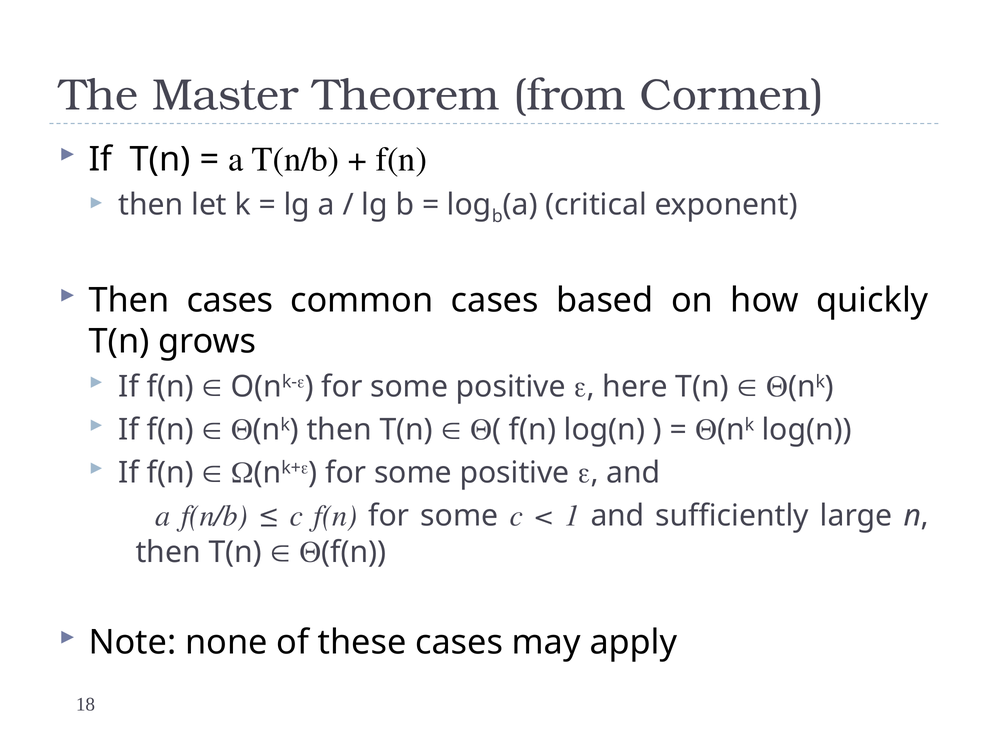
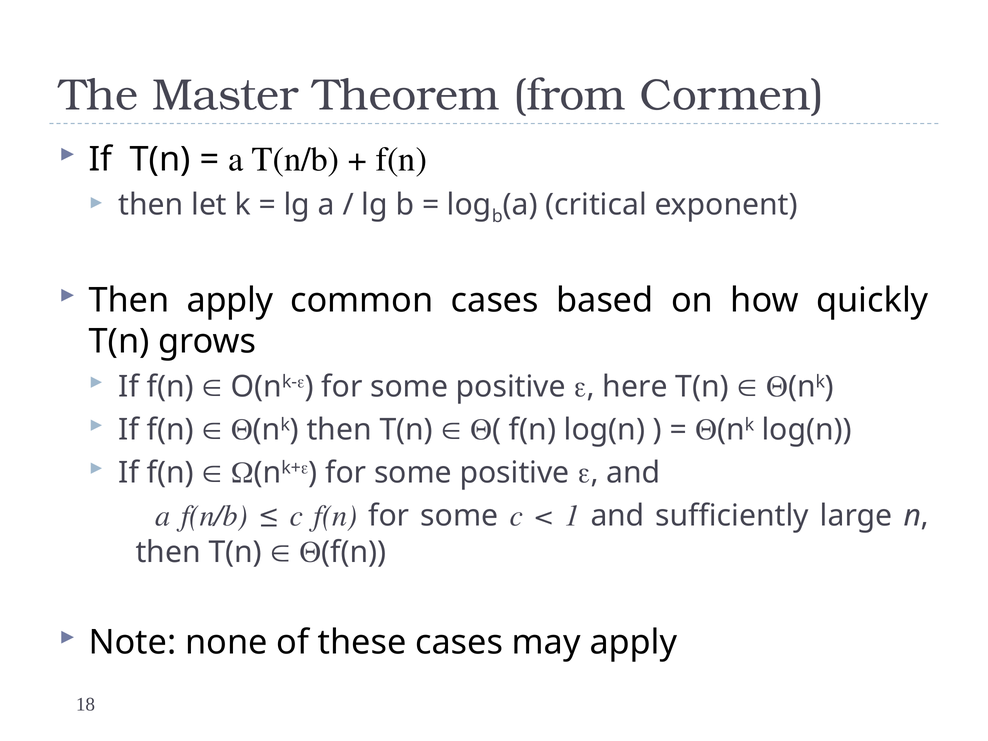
Then cases: cases -> apply (230, 300)
